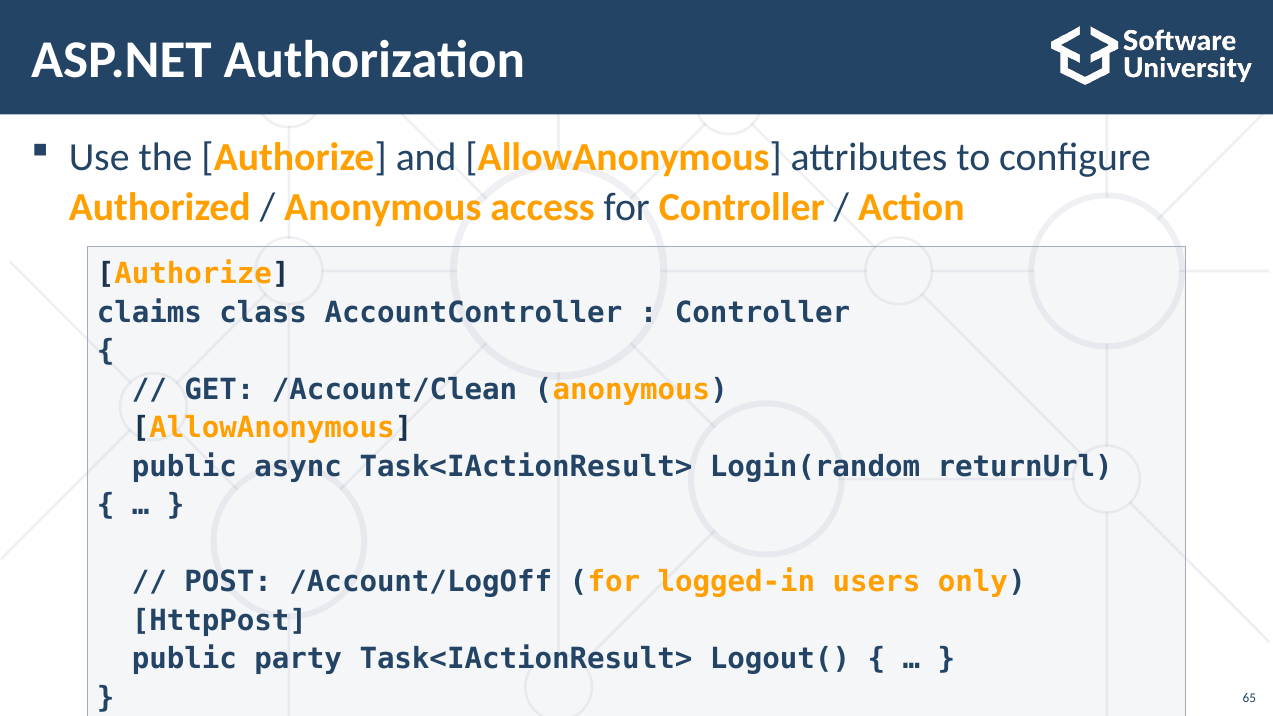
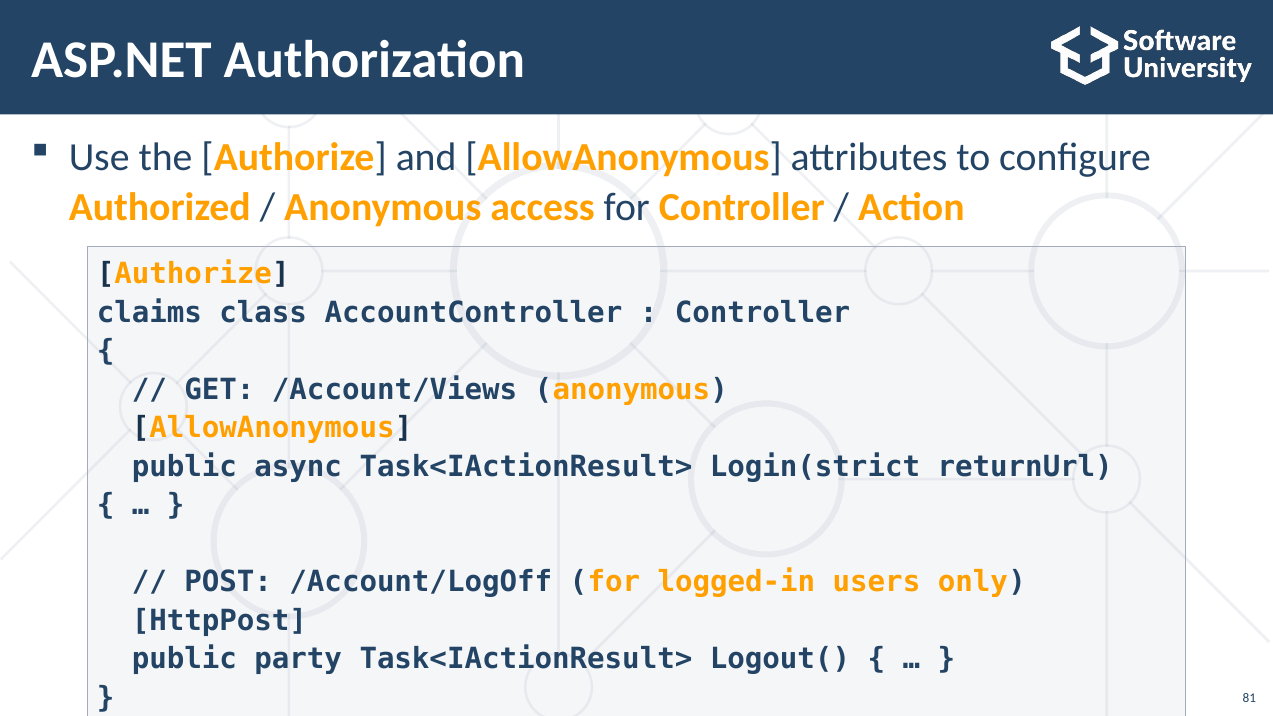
/Account/Clean: /Account/Clean -> /Account/Views (395, 390)
Login(random: Login(random -> Login(strict (815, 467)
65: 65 -> 81 (1249, 698)
